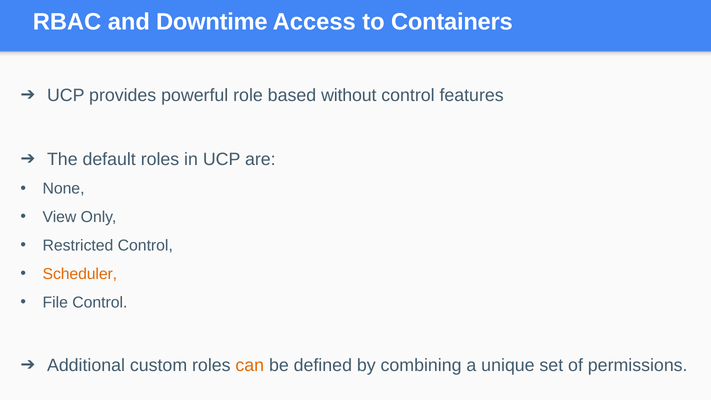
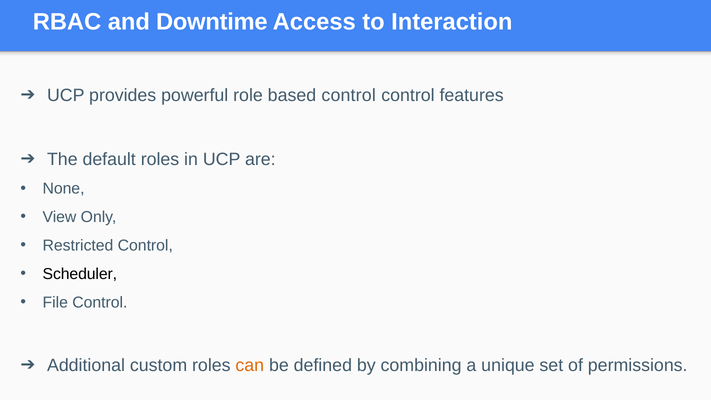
Containers: Containers -> Interaction (452, 22)
based without: without -> control (349, 95)
Scheduler colour: orange -> black (80, 274)
